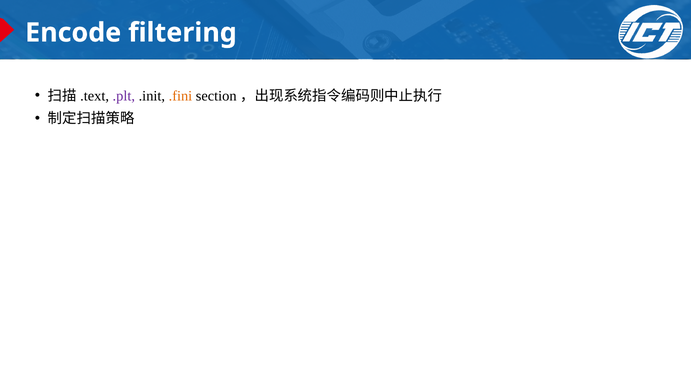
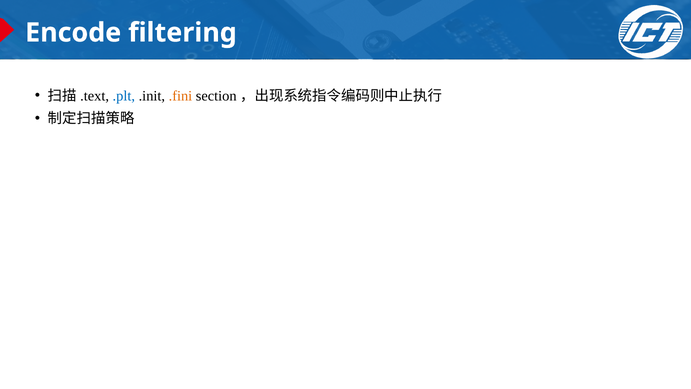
.plt colour: purple -> blue (124, 96)
